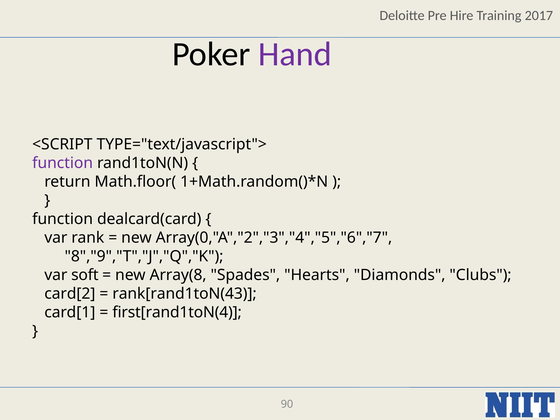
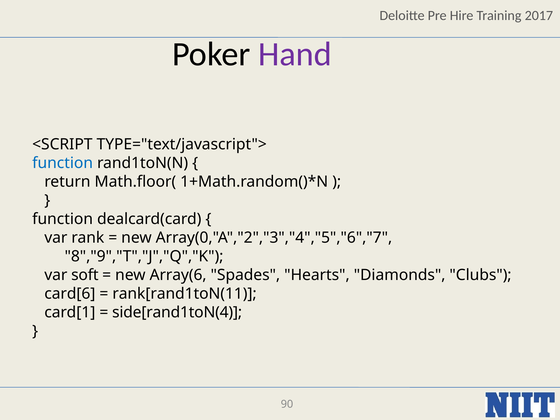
function colour: purple -> blue (63, 163)
Array(8: Array(8 -> Array(6 (178, 275)
card[2: card[2 -> card[6 (70, 294)
rank[rand1toN(43: rank[rand1toN(43 -> rank[rand1toN(11 (185, 294)
first[rand1toN(4: first[rand1toN(4 -> side[rand1toN(4 (177, 312)
